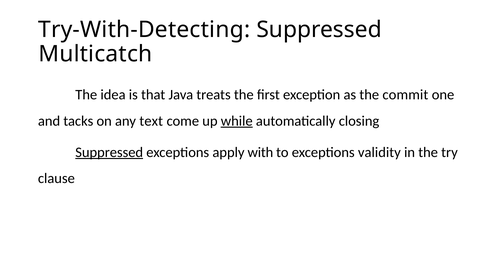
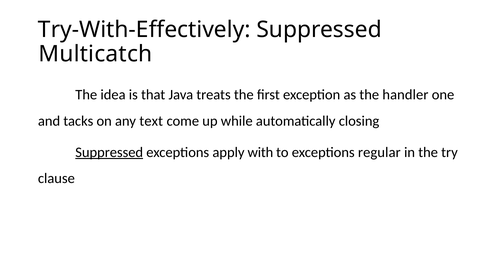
Try-With-Detecting: Try-With-Detecting -> Try-With-Effectively (144, 30)
commit: commit -> handler (405, 95)
while underline: present -> none (237, 121)
validity: validity -> regular (379, 152)
